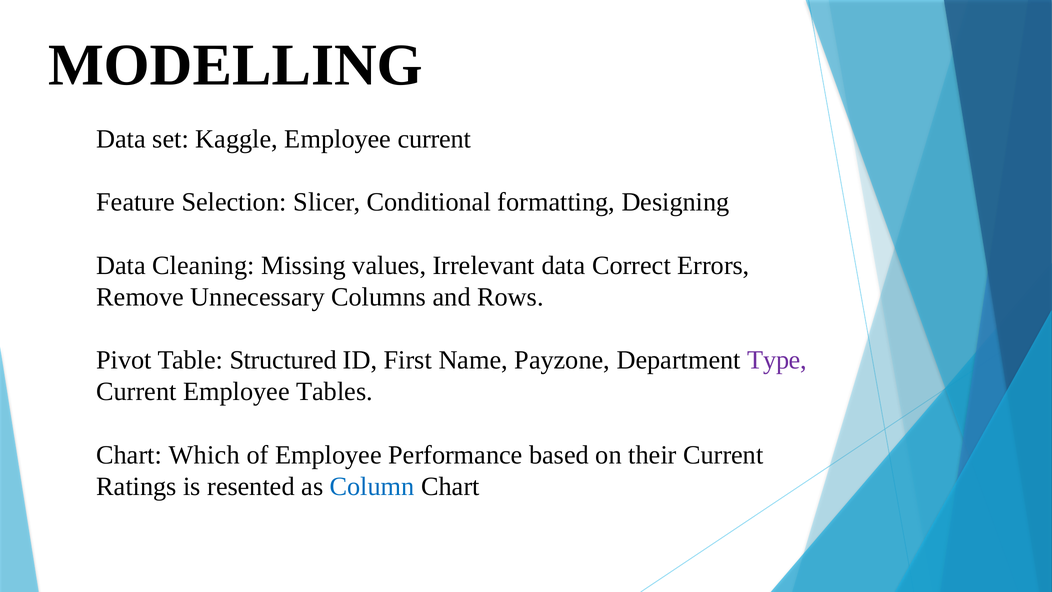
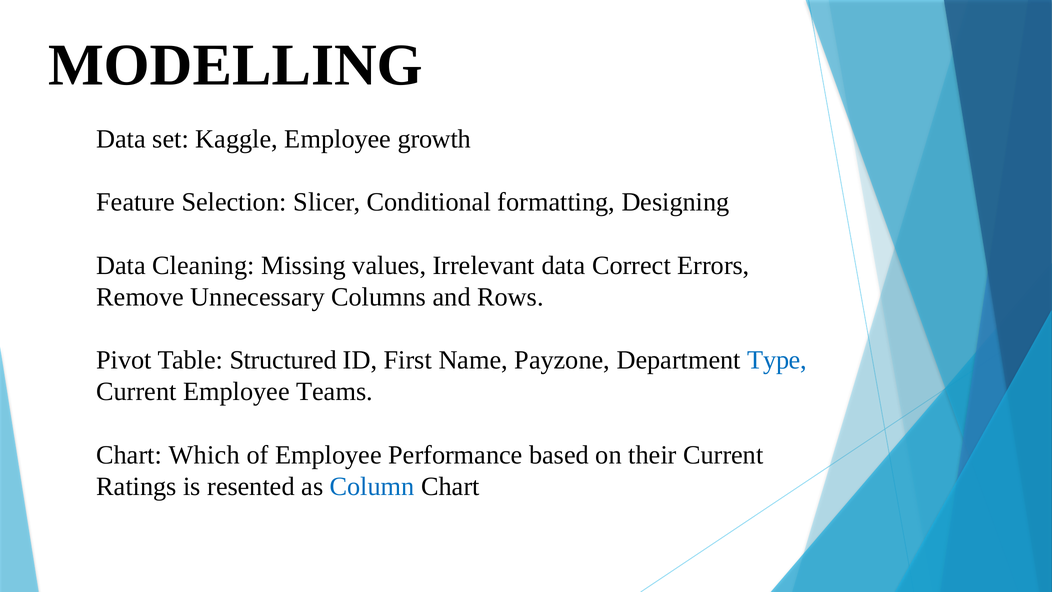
Employee current: current -> growth (434, 139)
Type colour: purple -> blue (777, 360)
Tables: Tables -> Teams (335, 392)
